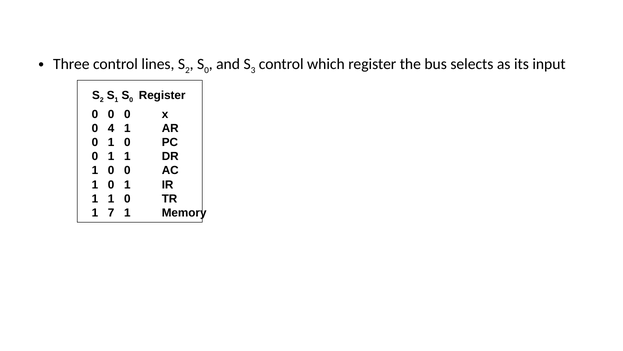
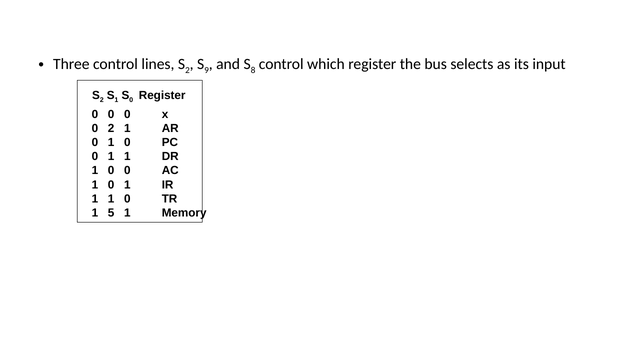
0: 0 -> 9 (207, 70)
3: 3 -> 8 (253, 70)
0 4: 4 -> 2 (111, 128)
7: 7 -> 5 (111, 212)
